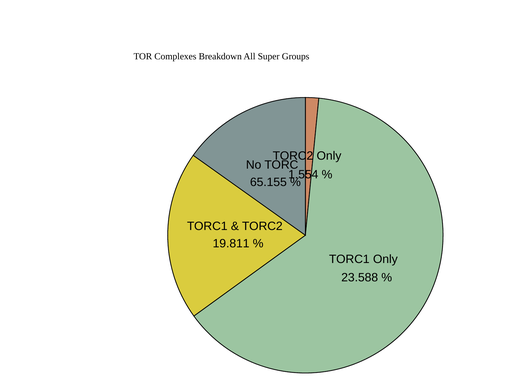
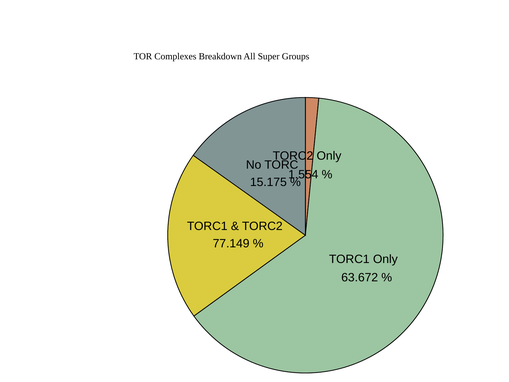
65.155: 65.155 -> 15.175 (268, 182)
19.811: 19.811 -> 77.149 (231, 243)
23.588: 23.588 -> 63.672 (360, 277)
